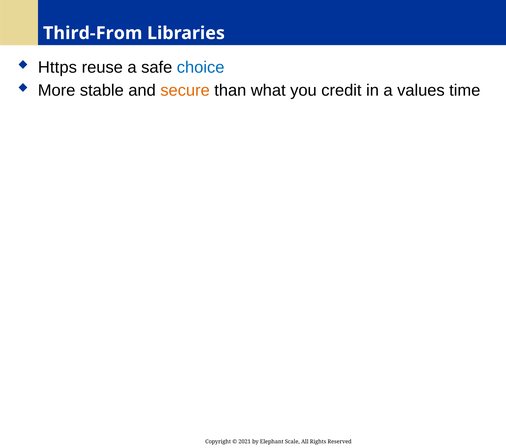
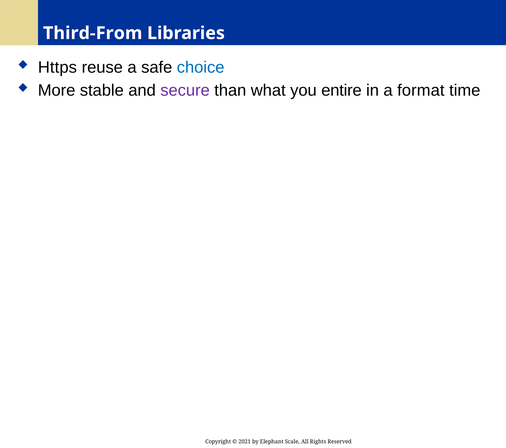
secure colour: orange -> purple (185, 90)
credit: credit -> entire (341, 90)
values: values -> format (421, 90)
